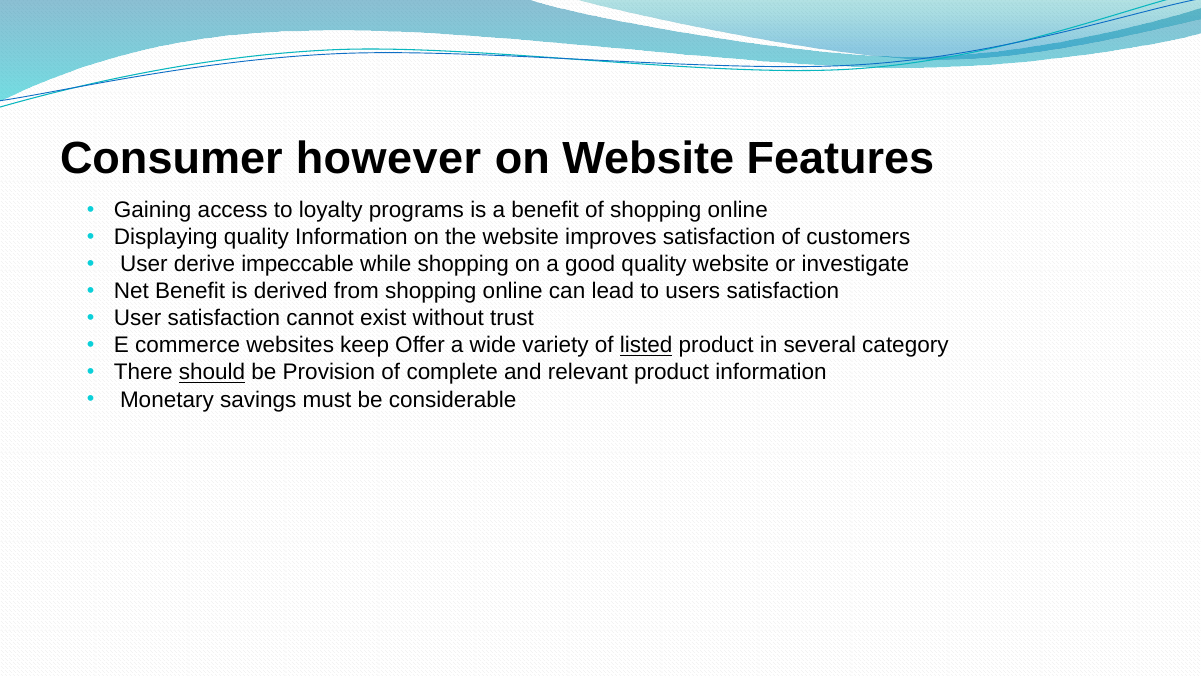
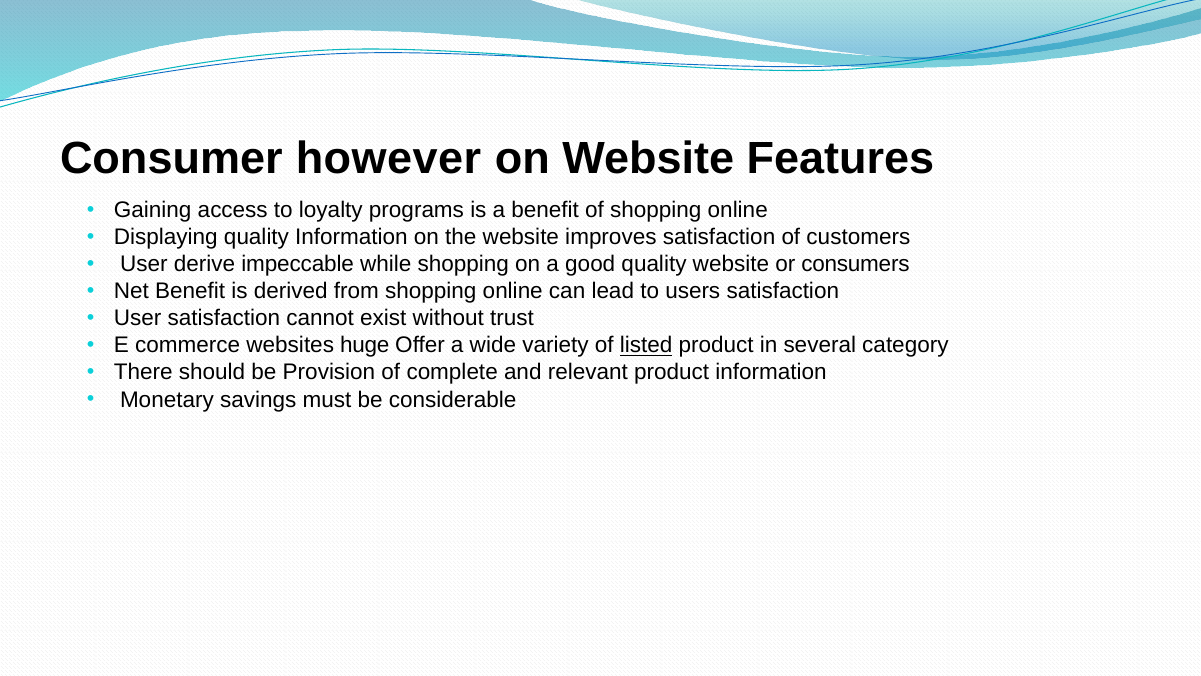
investigate: investigate -> consumers (855, 264)
keep: keep -> huge (365, 345)
should underline: present -> none (212, 372)
